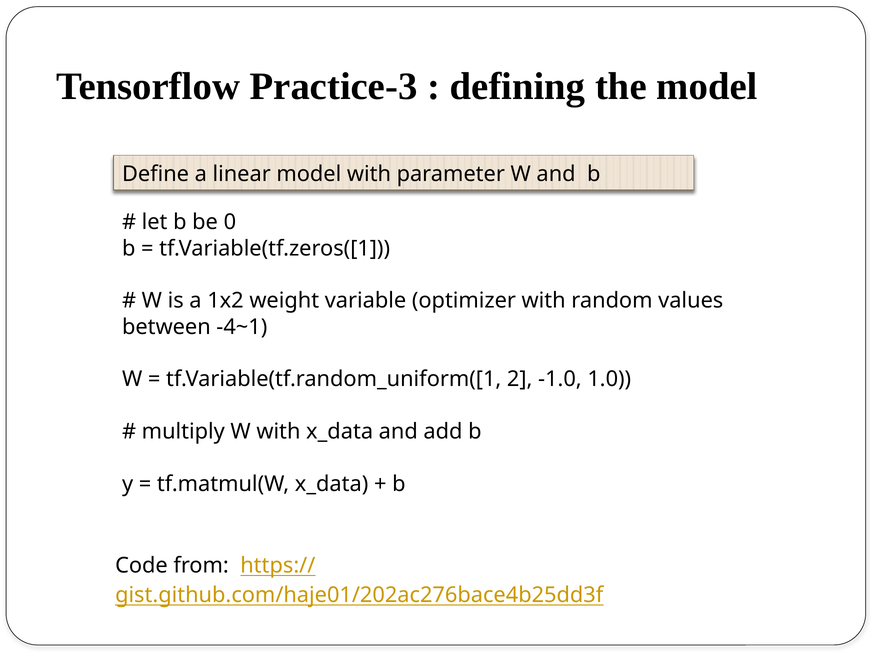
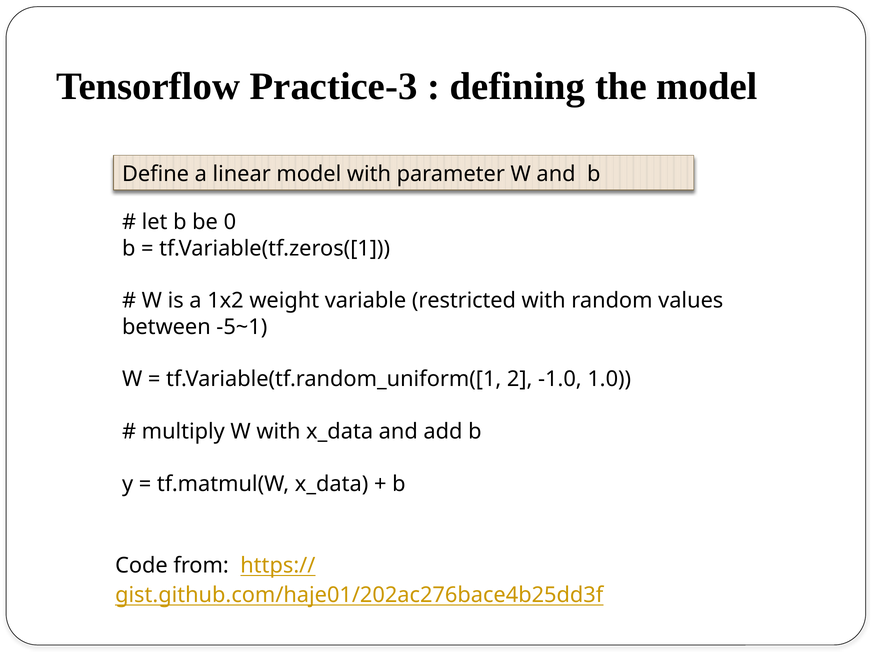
optimizer: optimizer -> restricted (464, 301)
-4~1: -4~1 -> -5~1 (242, 327)
